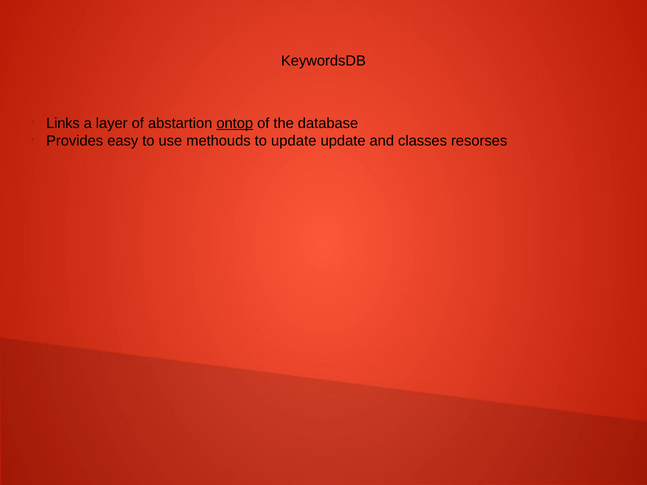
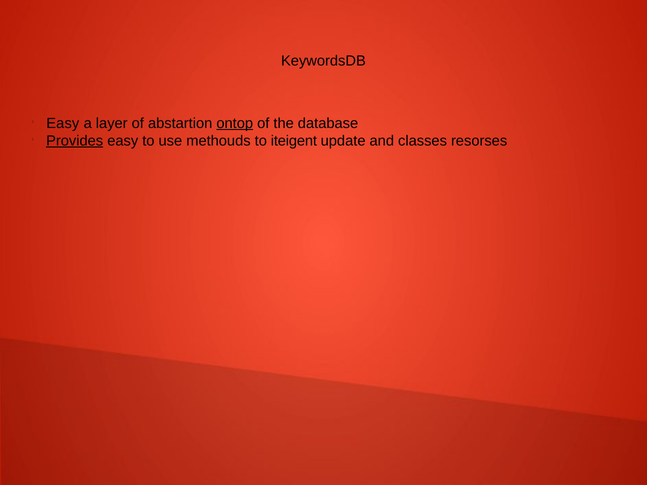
Links: Links -> Easy (63, 123)
Provides underline: none -> present (75, 141)
to update: update -> iteigent (294, 141)
